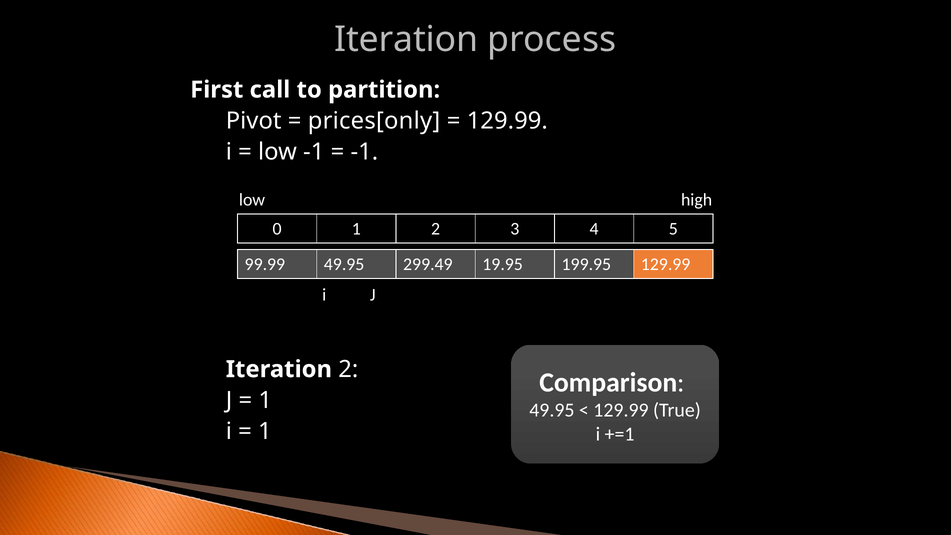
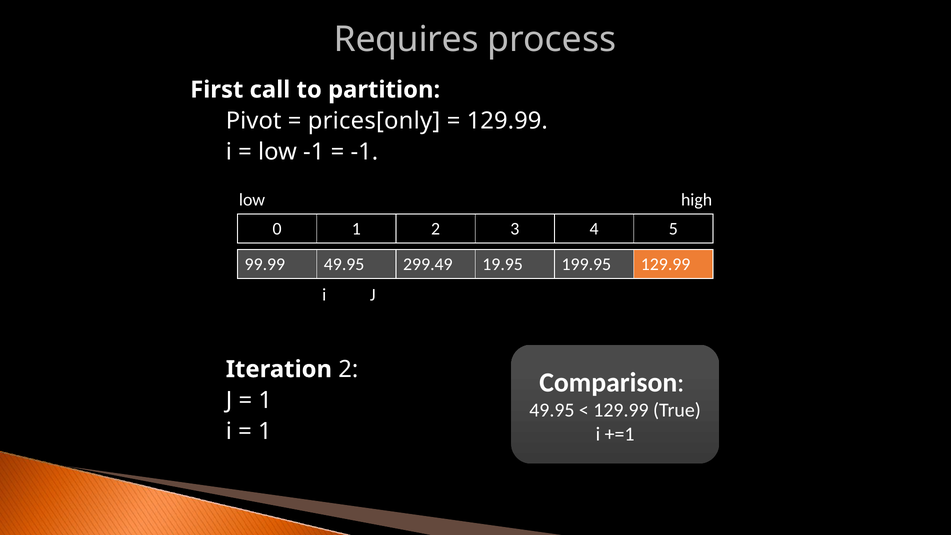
Iteration: Iteration -> Requires (406, 39)
